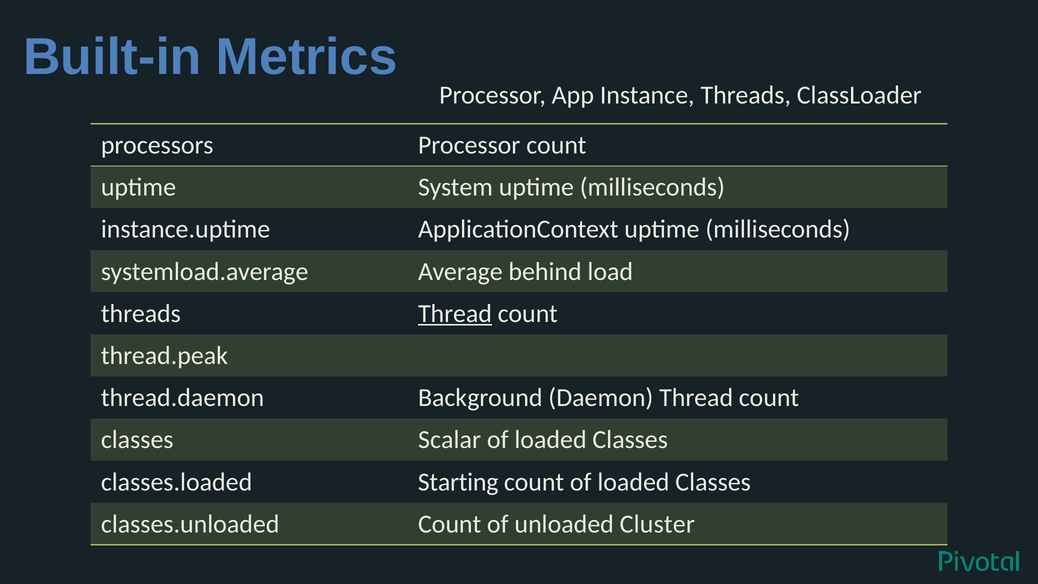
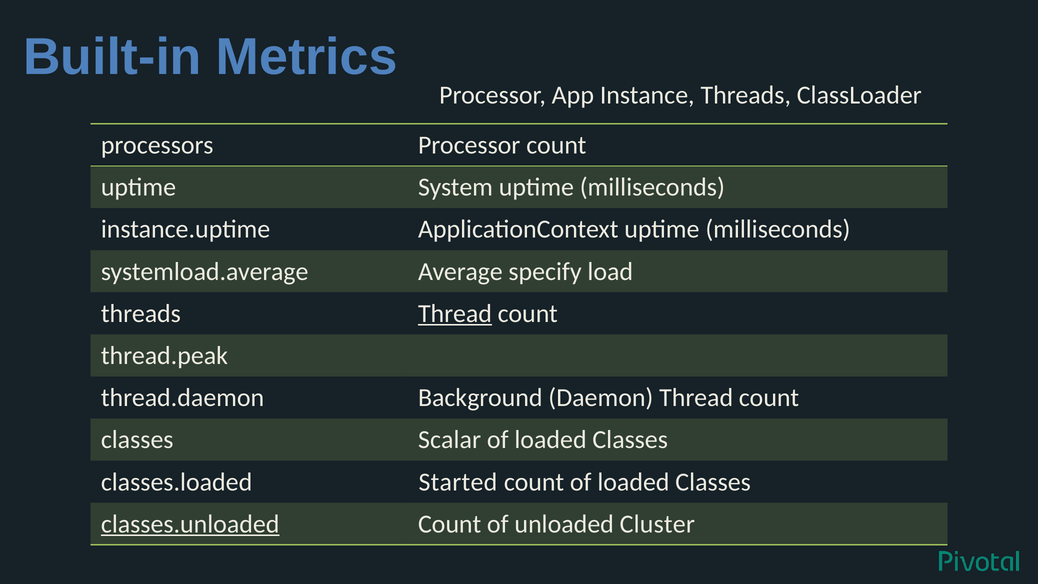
behind: behind -> specify (545, 271)
Starting: Starting -> Started (458, 482)
classes.unloaded underline: none -> present (190, 524)
